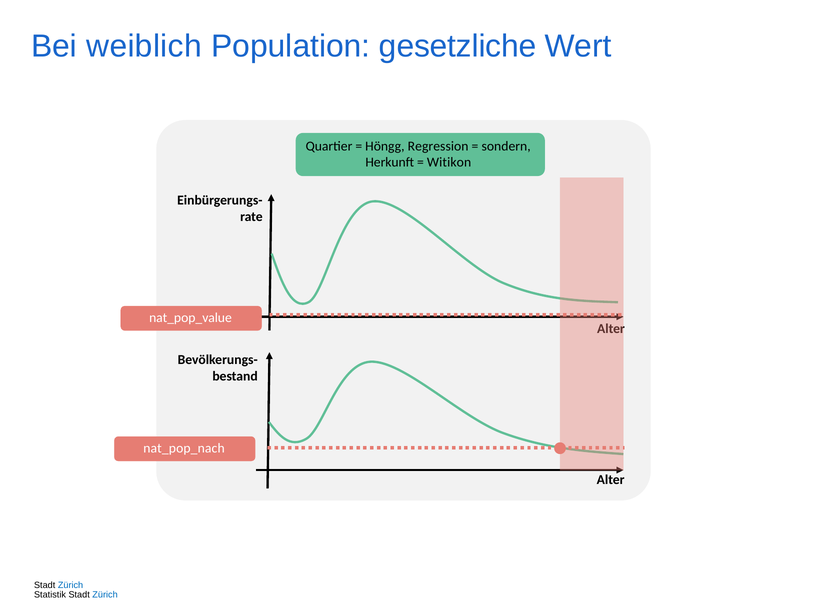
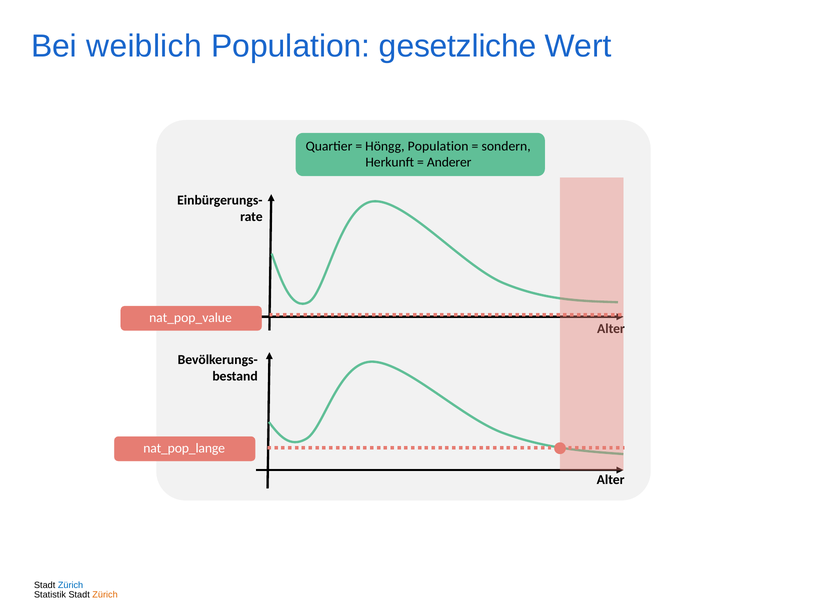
Höngg Regression: Regression -> Population (438, 146)
Witikon: Witikon -> Anderer (449, 163)
nat_pop_nach: nat_pop_nach -> nat_pop_lange (184, 448)
Zürich colour: blue -> orange (105, 595)
